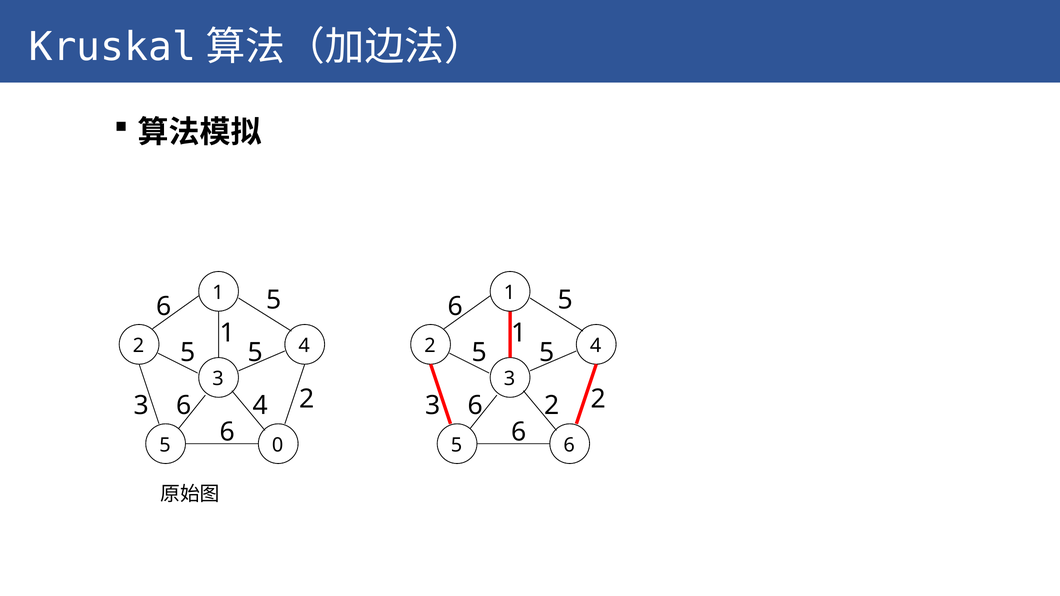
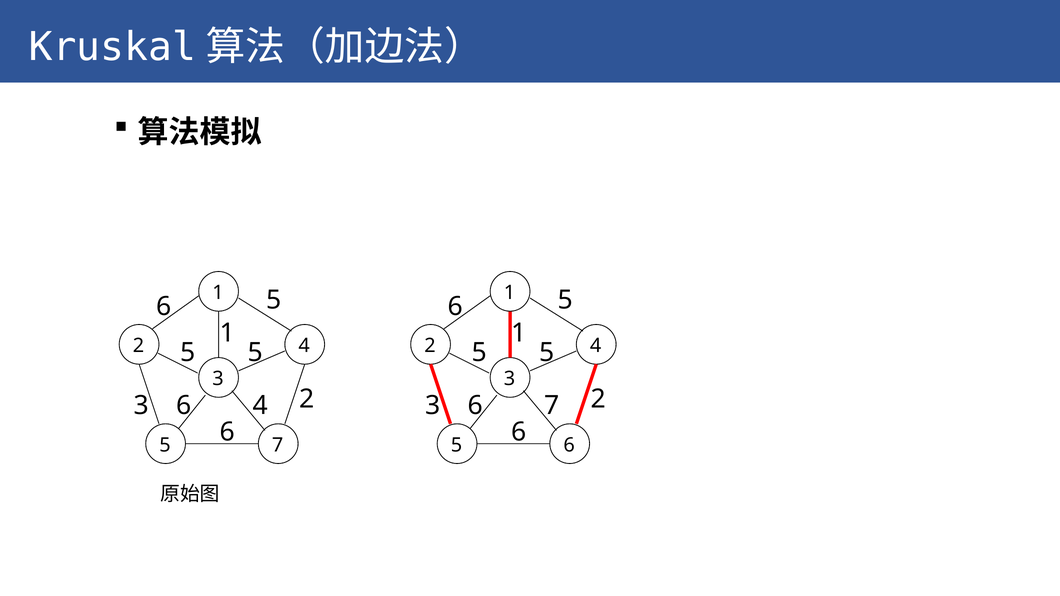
3 2: 2 -> 7 (552, 406)
5 0: 0 -> 7 (278, 445)
